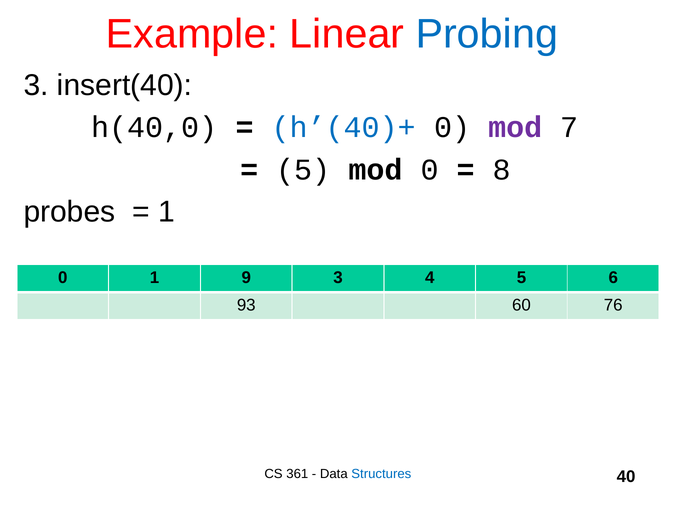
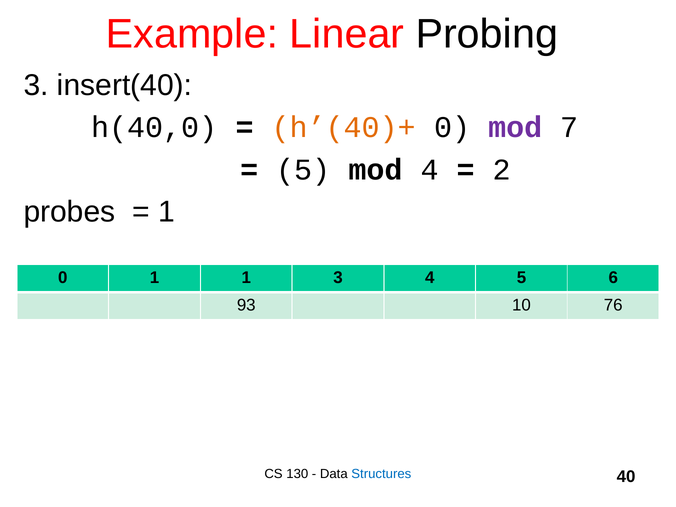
Probing colour: blue -> black (487, 34)
h’(40)+ colour: blue -> orange (344, 128)
mod 0: 0 -> 4 (430, 170)
8: 8 -> 2 (502, 170)
1 9: 9 -> 1 (246, 278)
60: 60 -> 10 (521, 305)
361: 361 -> 130 (297, 474)
